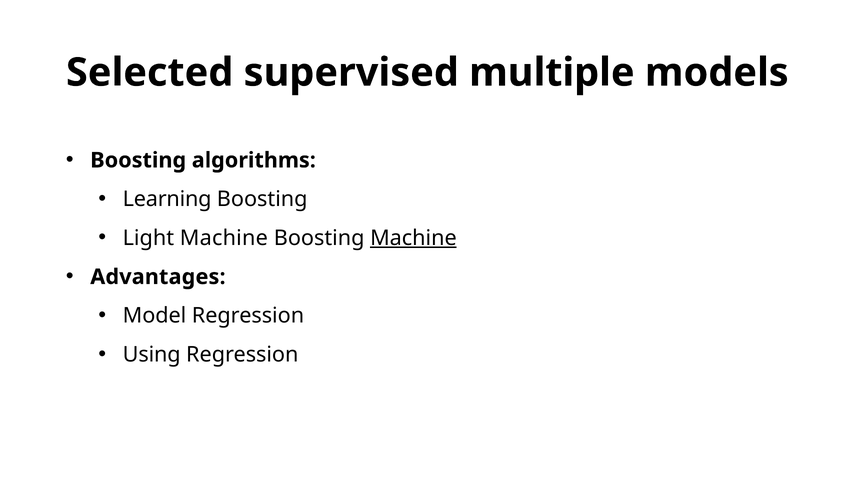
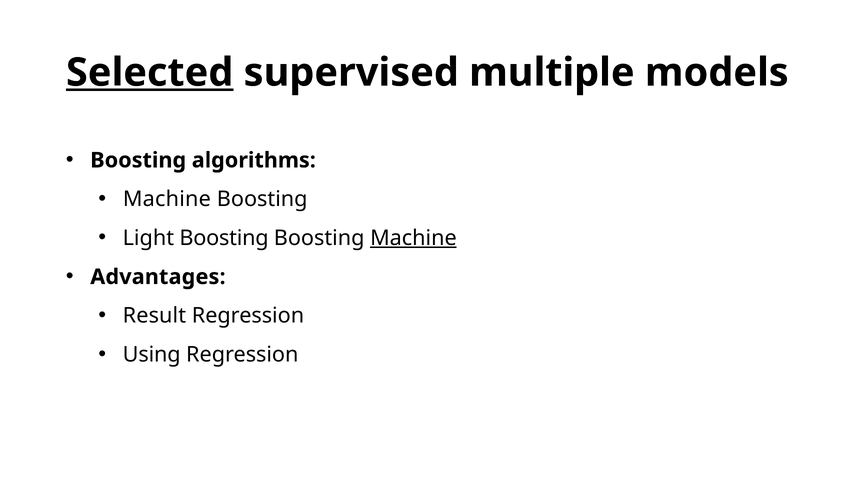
Selected underline: none -> present (150, 73)
Learning: Learning -> Machine (167, 199)
Light Machine: Machine -> Boosting (224, 238)
Model: Model -> Result (154, 316)
